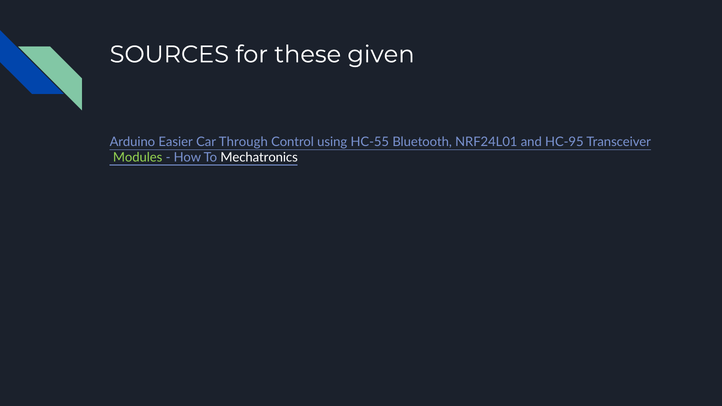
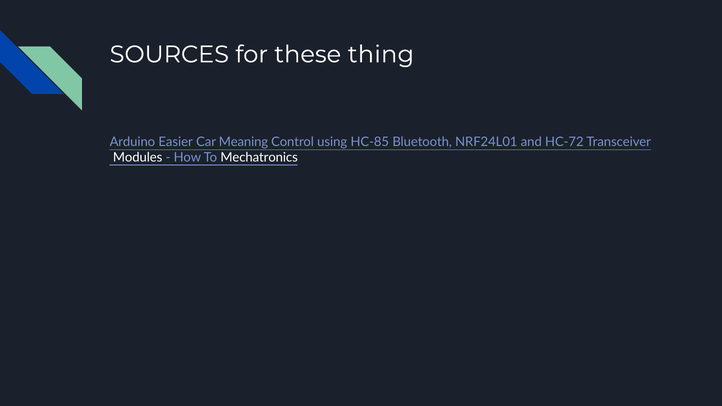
given: given -> thing (381, 54)
Through: Through -> Meaning (243, 142)
HC-55: HC-55 -> HC-85 (370, 142)
HC-95: HC-95 -> HC-72 (564, 142)
Modules colour: light green -> white (138, 157)
